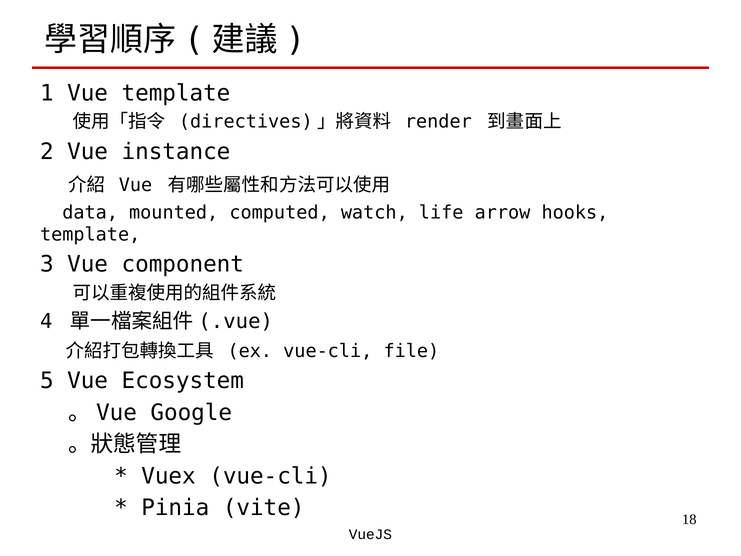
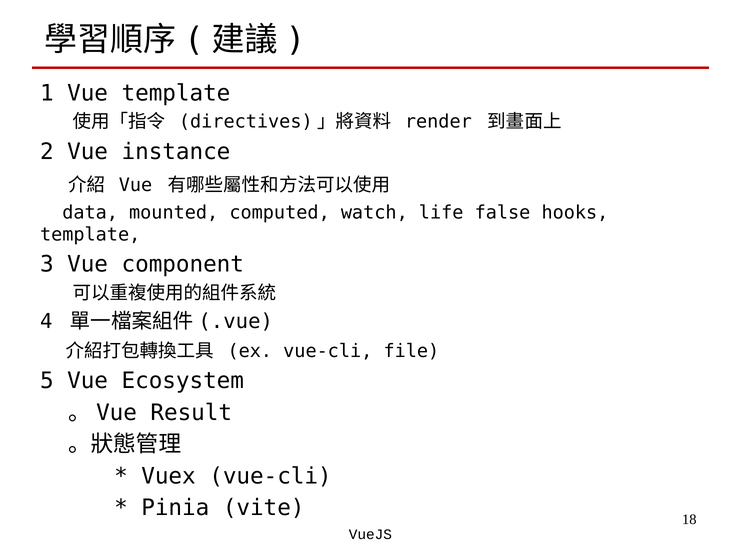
arrow: arrow -> false (503, 213)
Google: Google -> Result (191, 412)
